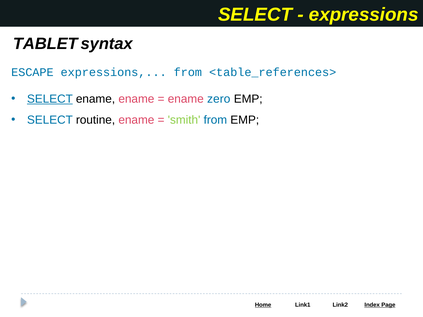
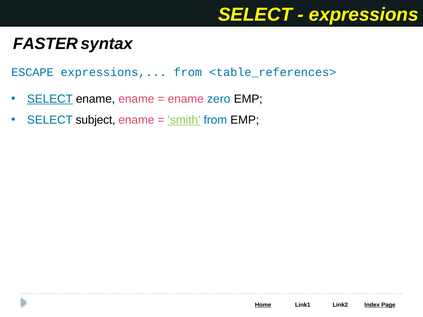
TABLET: TABLET -> FASTER (45, 44)
routine: routine -> subject (96, 120)
smith underline: none -> present (184, 120)
